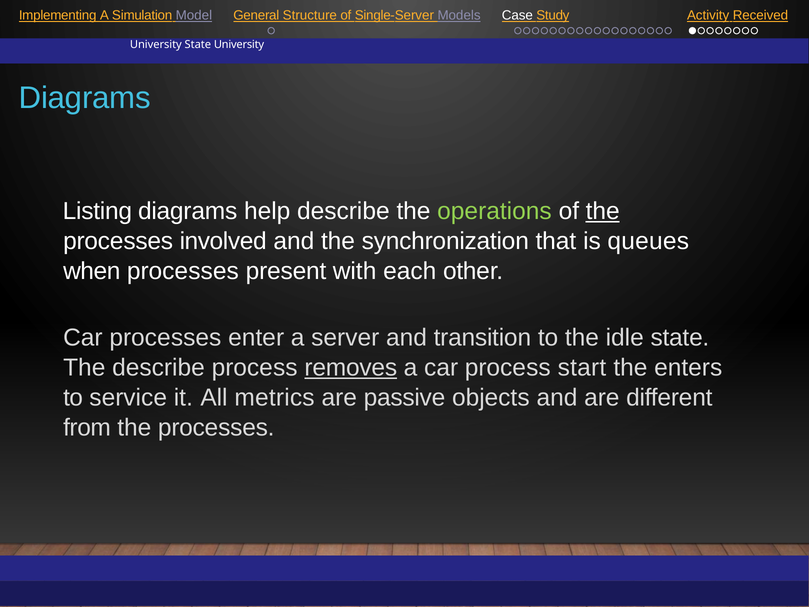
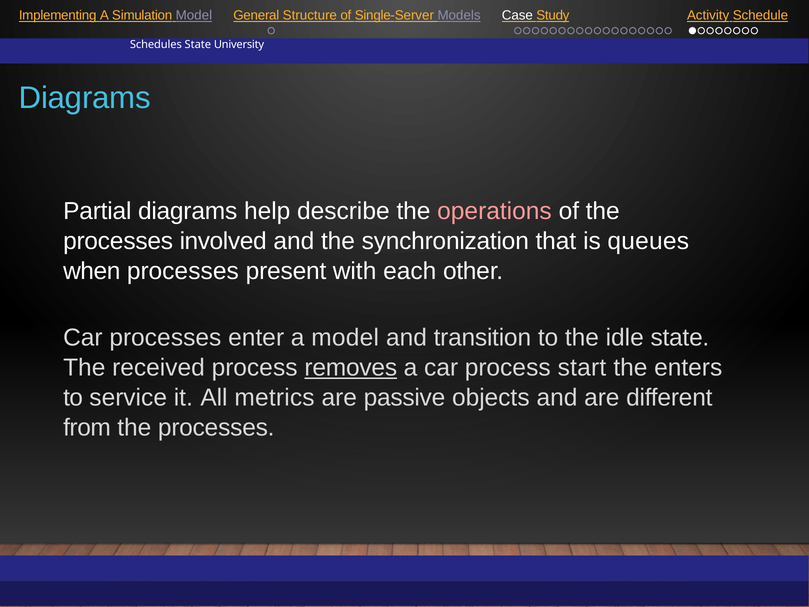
Received: Received -> Schedule (760, 15)
University: University -> Schedules (156, 44)
Listing: Listing -> Partial (97, 212)
operations colour: light green -> pink (494, 212)
the underline: present -> none (603, 212)
a server: server -> model (345, 338)
The describe: describe -> received (158, 368)
